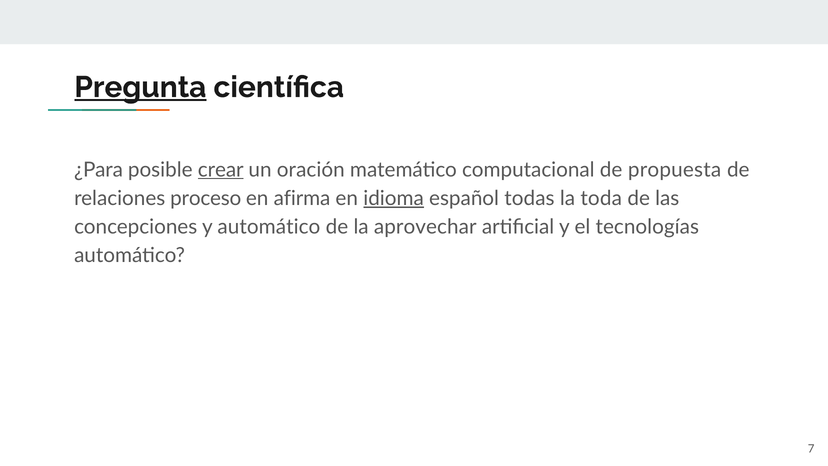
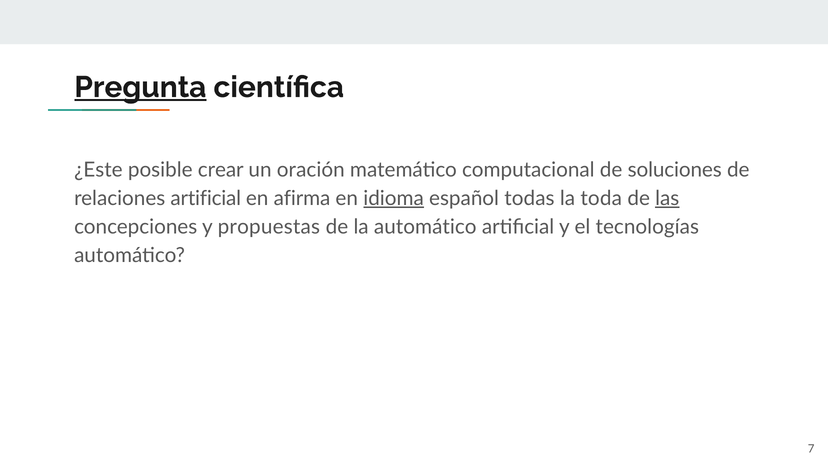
¿Para: ¿Para -> ¿Este (98, 170)
crear underline: present -> none (221, 170)
propuesta: propuesta -> soluciones (675, 170)
relaciones proceso: proceso -> artificial (206, 198)
las underline: none -> present (667, 198)
y automático: automático -> propuestas (269, 227)
la aprovechar: aprovechar -> automático (425, 227)
